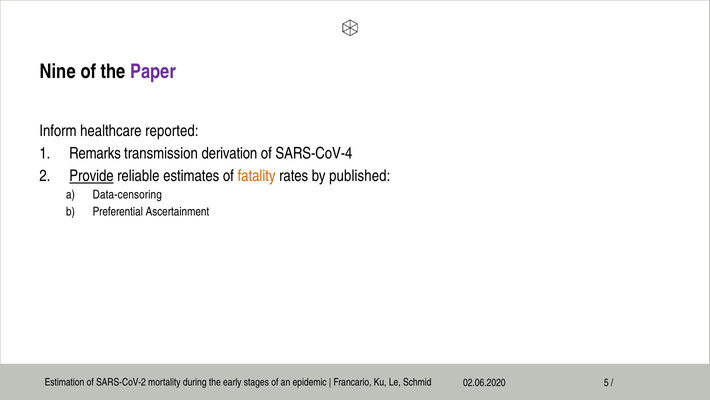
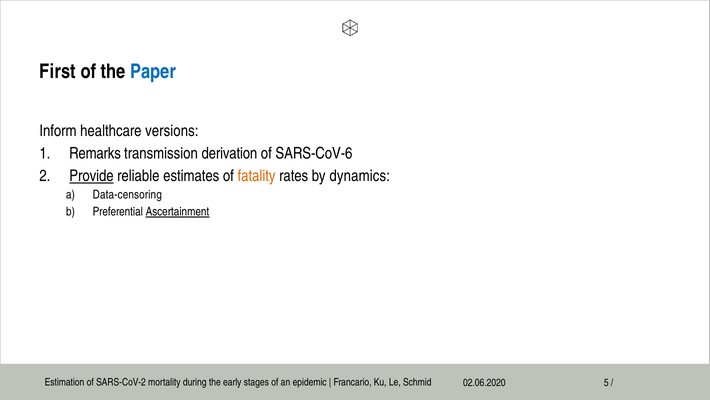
Nine: Nine -> First (58, 72)
Paper colour: purple -> blue (153, 72)
reported: reported -> versions (172, 131)
SARS-CoV-4: SARS-CoV-4 -> SARS-CoV-6 (314, 153)
published: published -> dynamics (360, 176)
Ascertainment underline: none -> present (177, 212)
